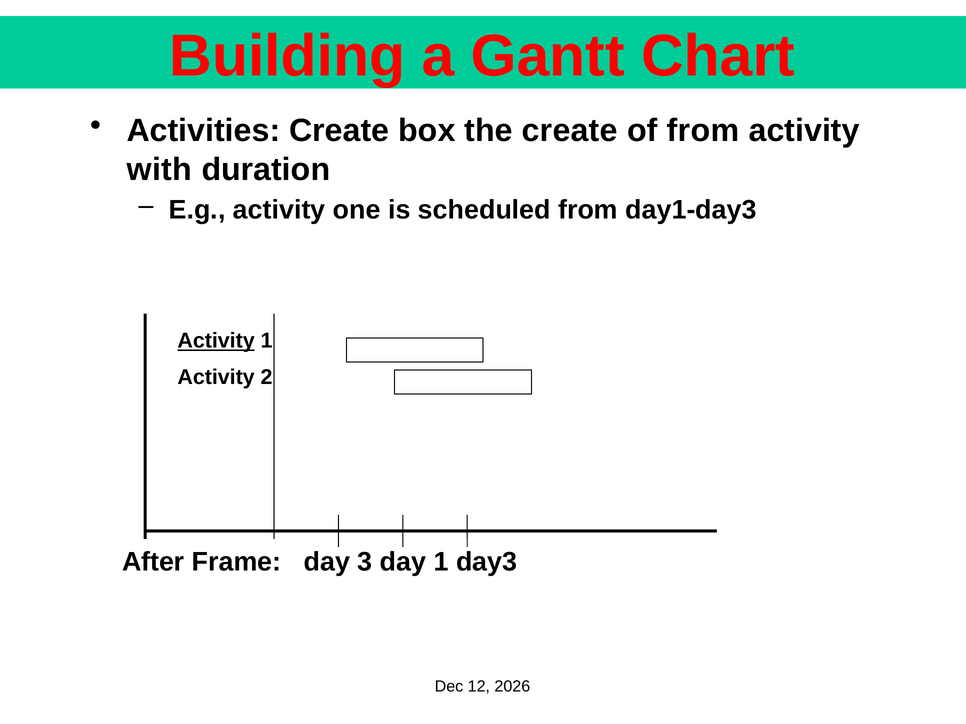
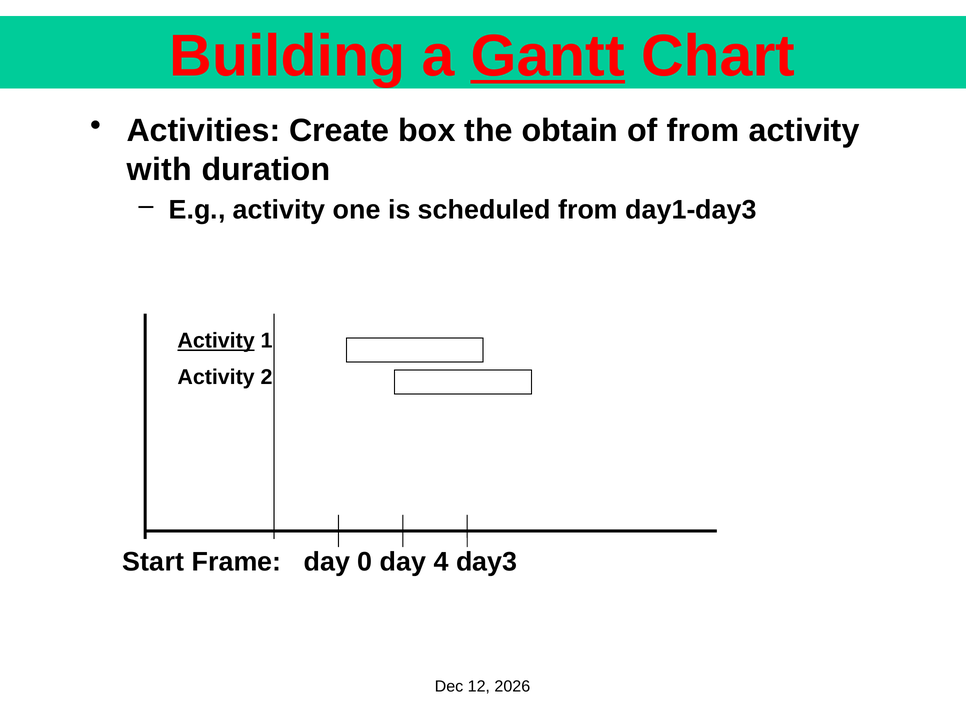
Gantt underline: none -> present (548, 56)
the create: create -> obtain (570, 131)
After: After -> Start (153, 562)
3: 3 -> 0 (365, 562)
day 1: 1 -> 4 (441, 562)
